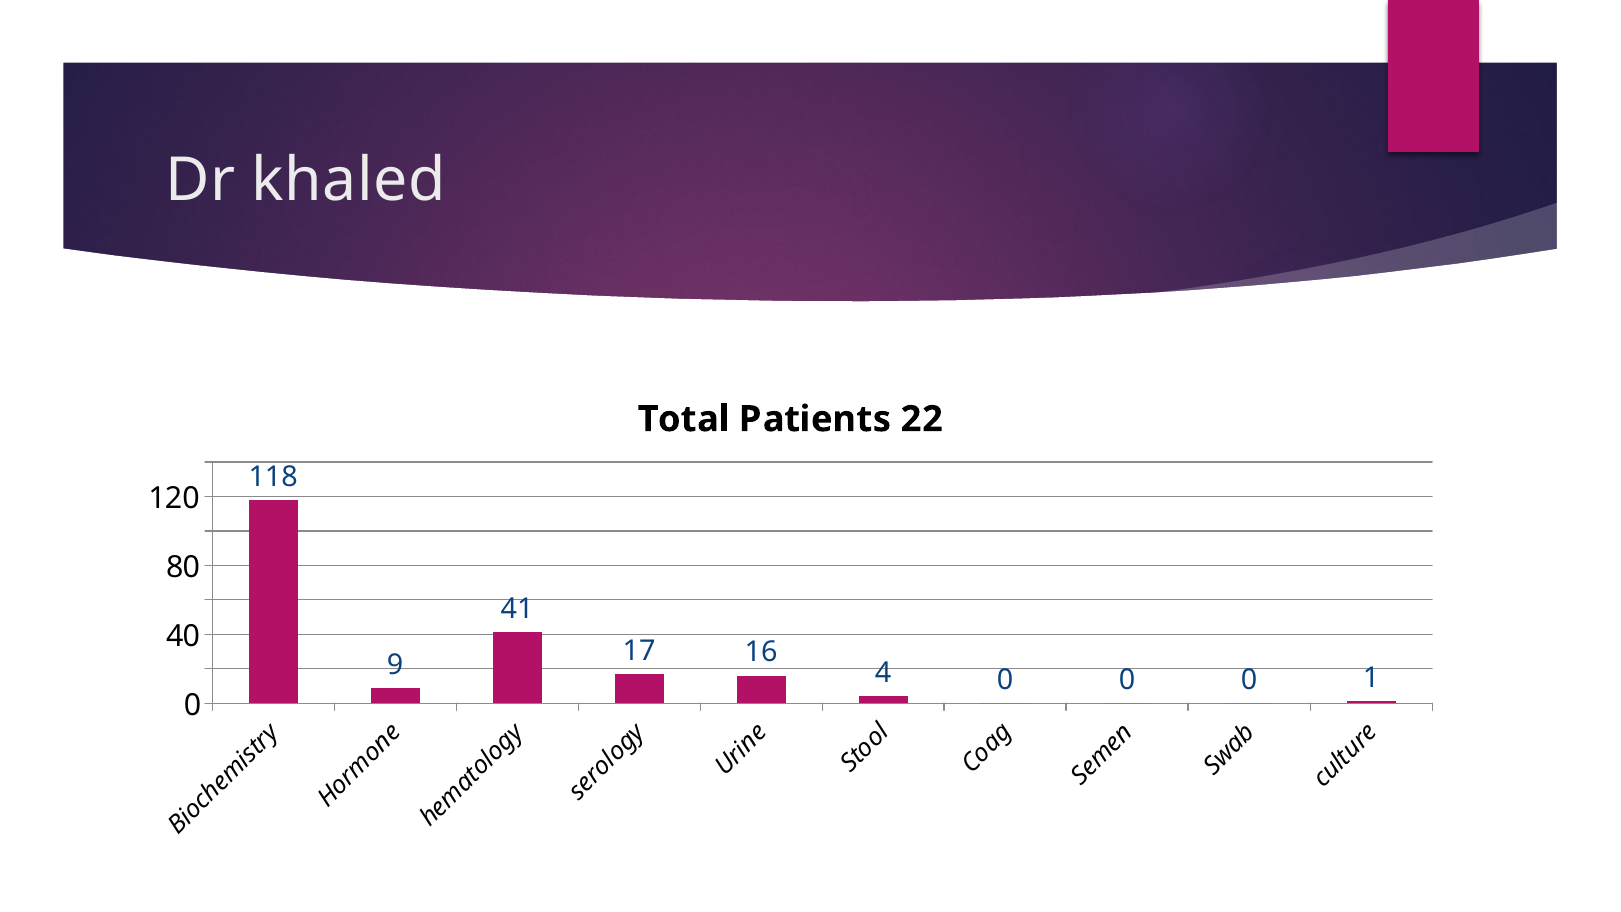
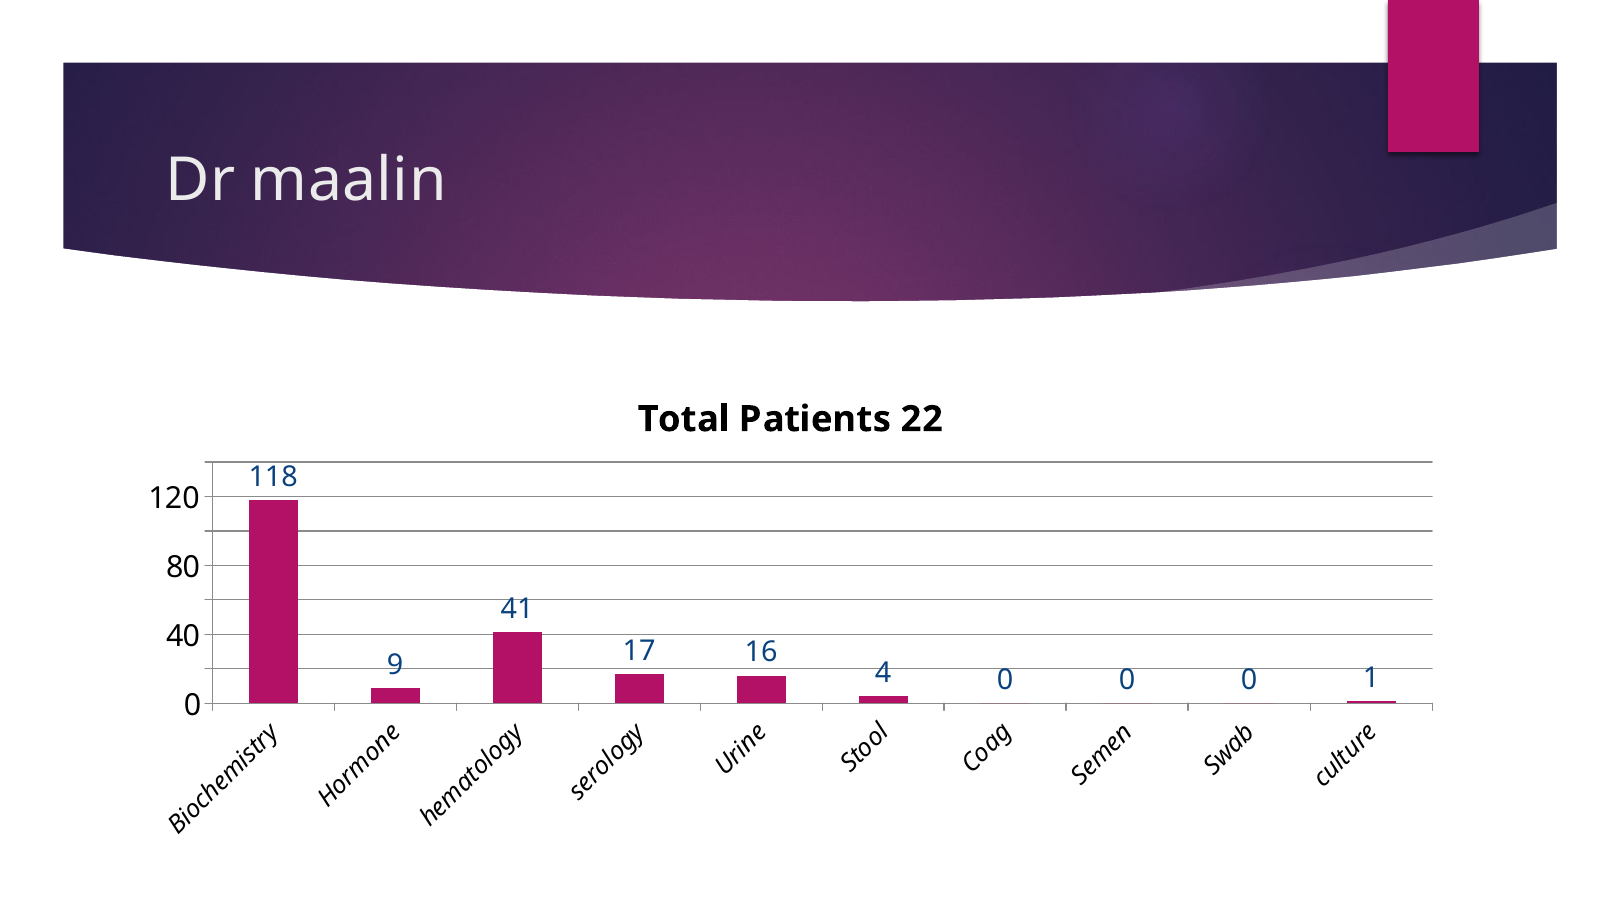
khaled: khaled -> maalin (349, 181)
